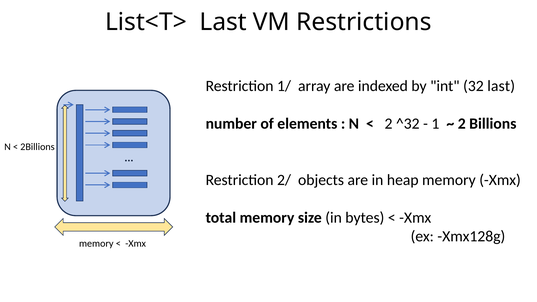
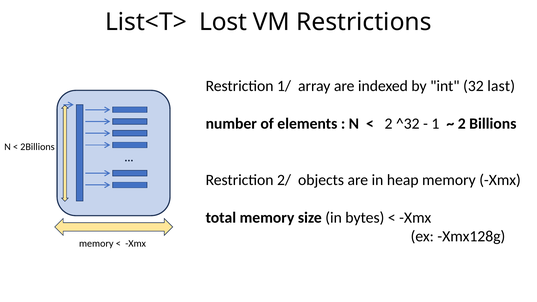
List<T> Last: Last -> Lost (223, 22)
